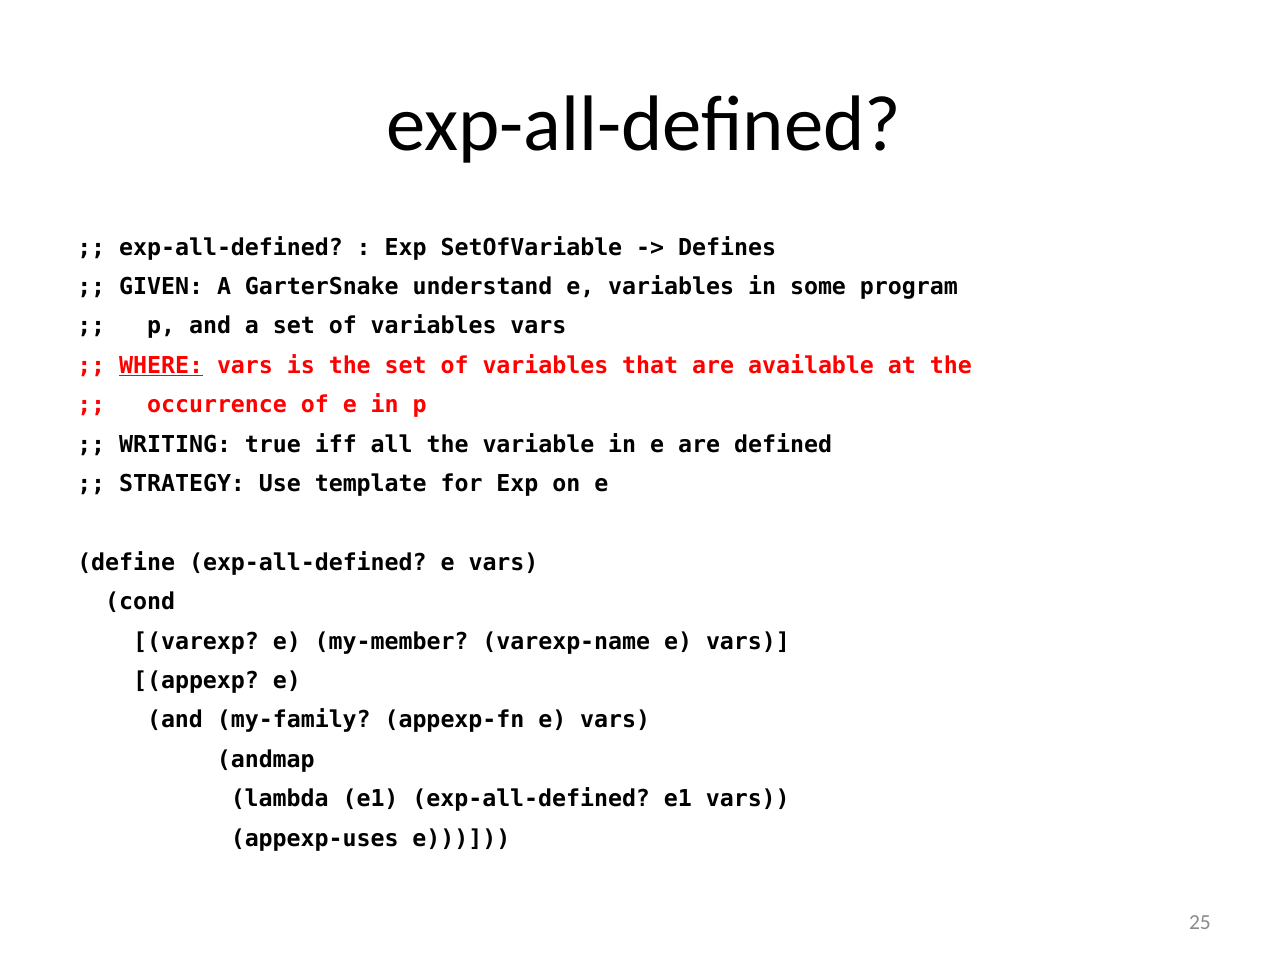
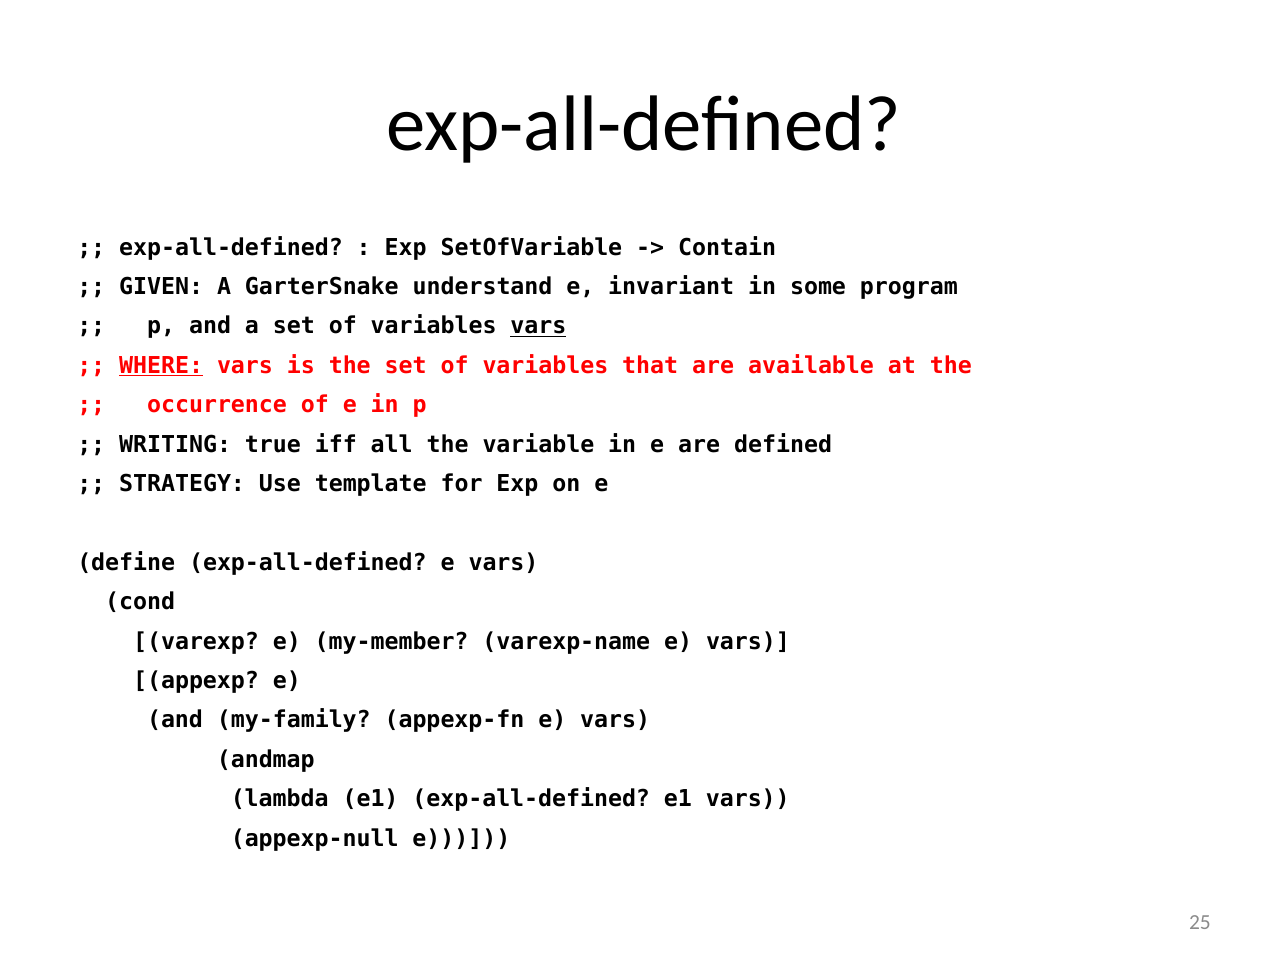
Defines: Defines -> Contain (727, 247)
e variables: variables -> invariant (671, 287)
vars underline: none -> present (538, 326)
appexp-uses: appexp-uses -> appexp-null (315, 838)
